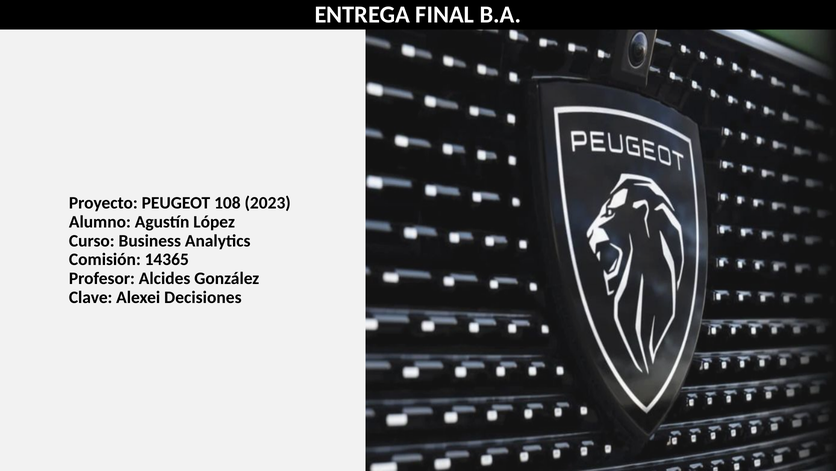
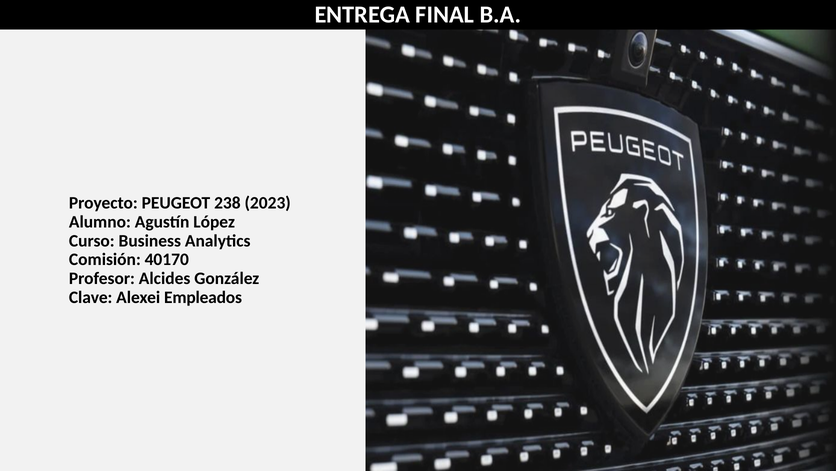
108: 108 -> 238 (227, 203)
14365: 14365 -> 40170 (167, 259)
Decisiones: Decisiones -> Empleados (203, 297)
